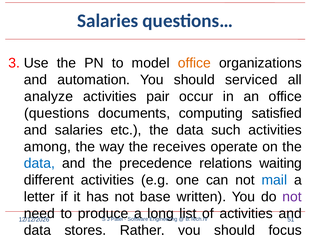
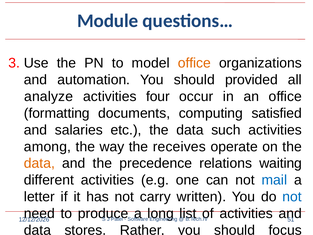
Salaries: Salaries -> Module (108, 21)
serviced: serviced -> provided (251, 80)
pair: pair -> four (158, 96)
questions: questions -> formatting (57, 113)
data colour: blue -> orange (39, 163)
base: base -> carry (155, 197)
not colour: purple -> blue (292, 197)
